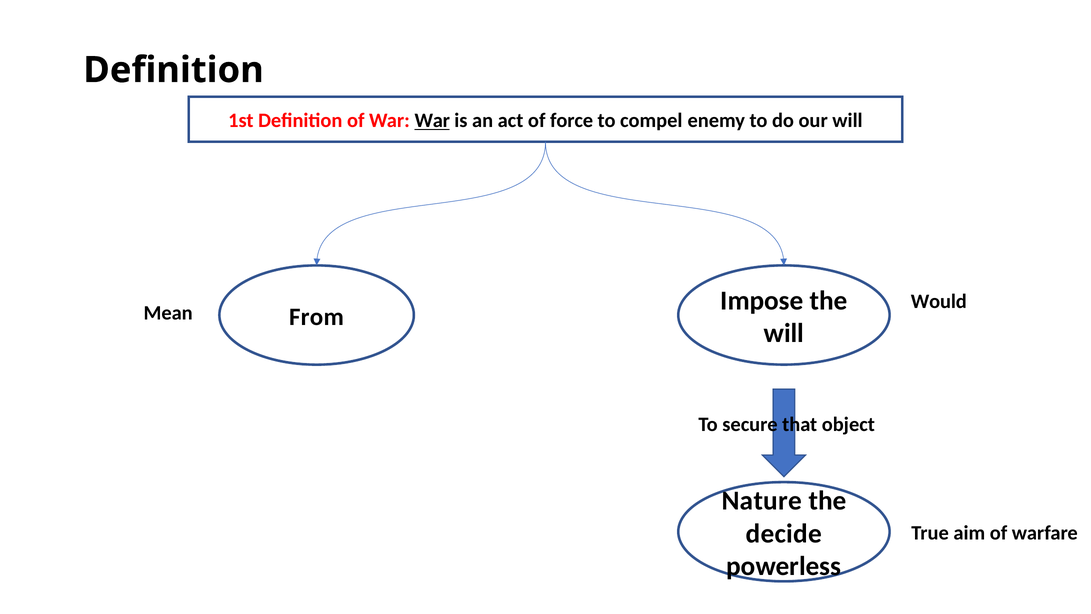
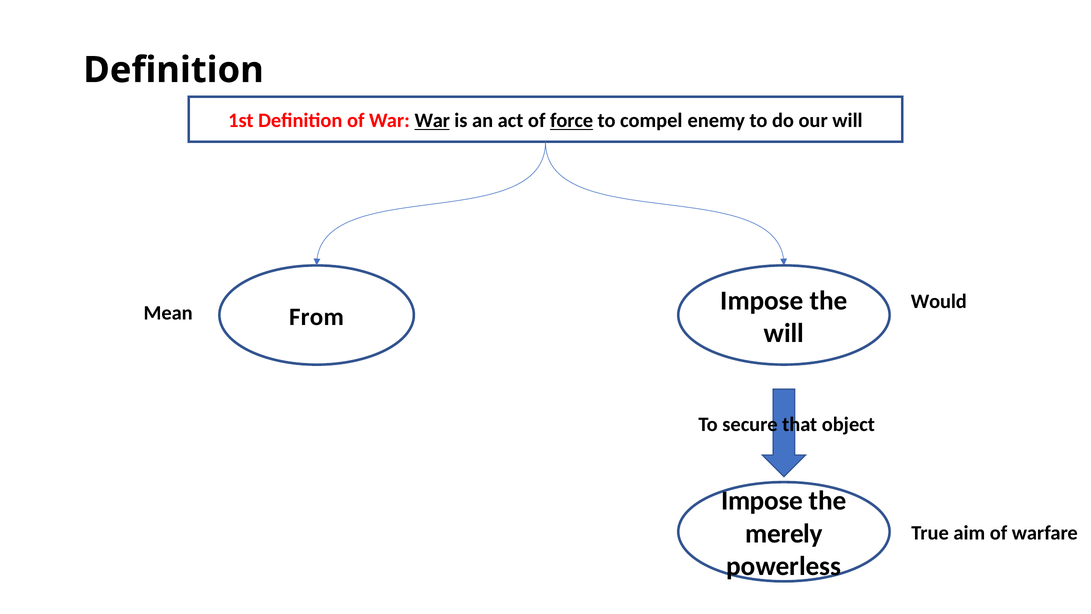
force underline: none -> present (572, 121)
Nature: Nature -> Impose (762, 501)
decide: decide -> merely (784, 533)
